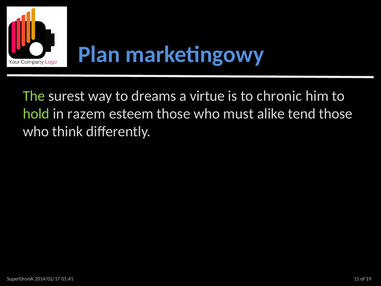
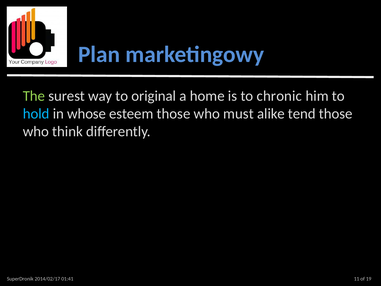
dreams: dreams -> original (154, 96)
virtue: virtue -> home (207, 96)
hold colour: light green -> light blue (36, 114)
razem: razem -> whose (87, 114)
